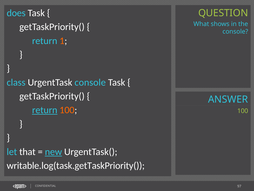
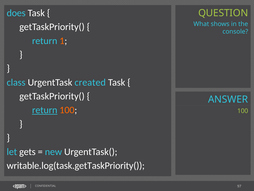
UrgentTask console: console -> created (90, 82)
that: that -> gets (27, 151)
new underline: present -> none (53, 151)
